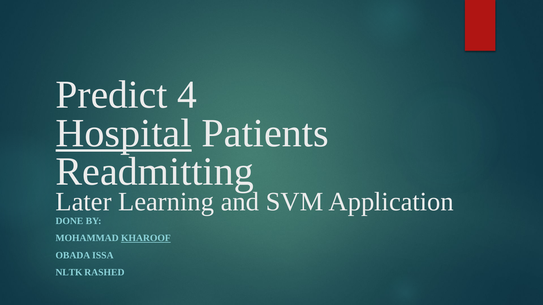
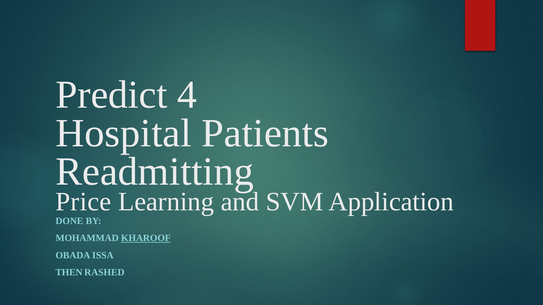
Hospital underline: present -> none (124, 133)
Later: Later -> Price (83, 202)
NLTK: NLTK -> THEN (69, 273)
